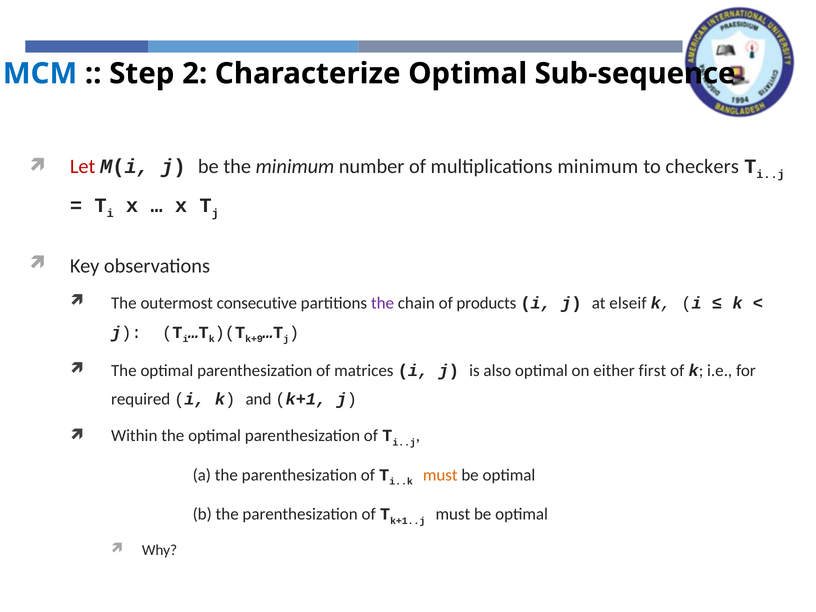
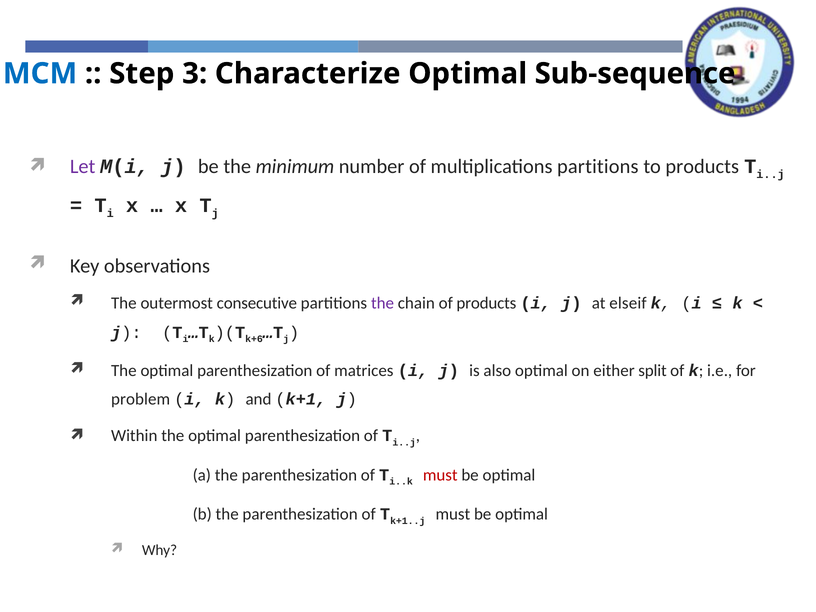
2: 2 -> 3 (195, 74)
Let colour: red -> purple (83, 167)
multiplications minimum: minimum -> partitions (598, 167)
to checkers: checkers -> products (702, 167)
k+9: k+9 -> k+6 (254, 339)
first: first -> split (653, 371)
required: required -> problem (141, 399)
must colour: orange -> red (440, 475)
